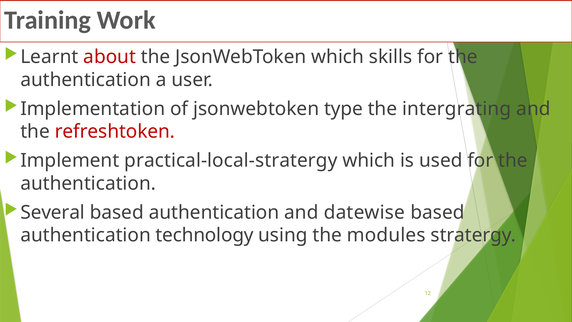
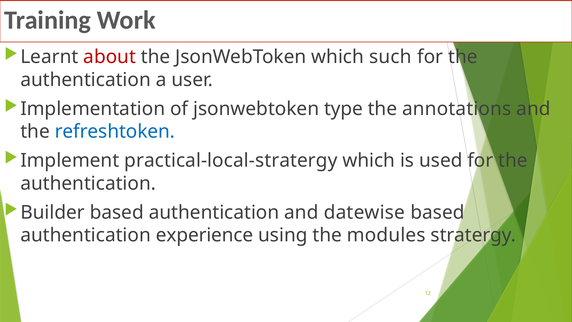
skills: skills -> such (390, 57)
intergrating: intergrating -> annotations (457, 109)
refreshtoken colour: red -> blue (115, 132)
Several: Several -> Builder (53, 212)
technology: technology -> experience (205, 235)
